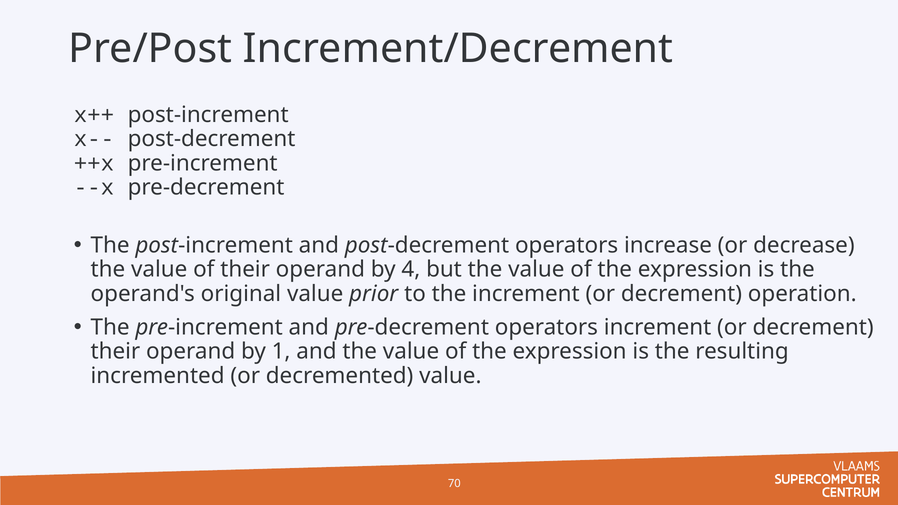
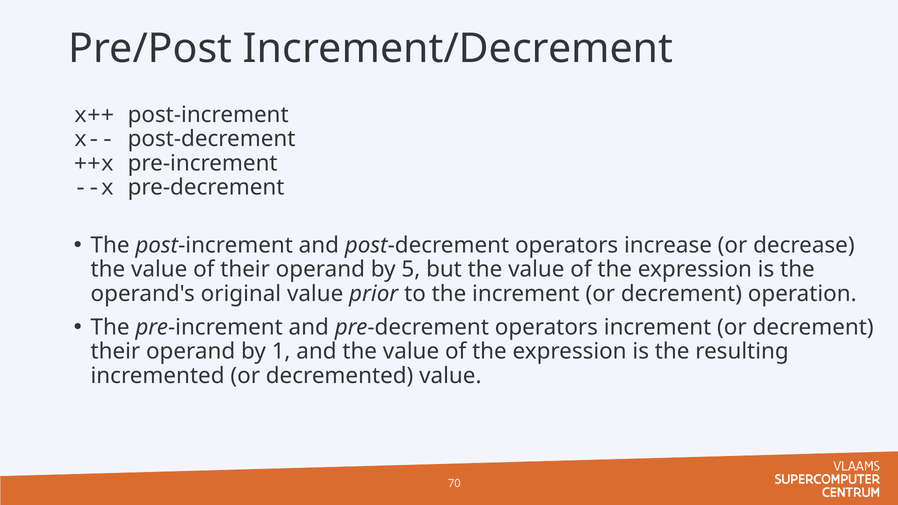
4: 4 -> 5 (411, 269)
